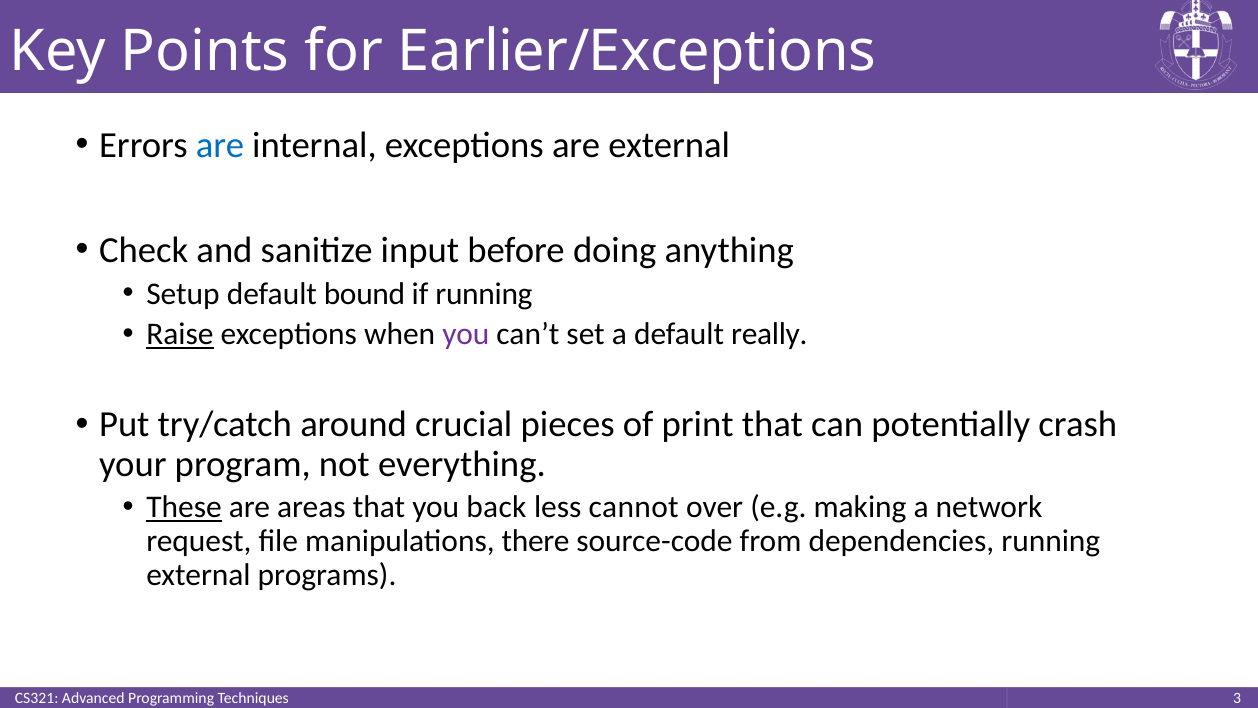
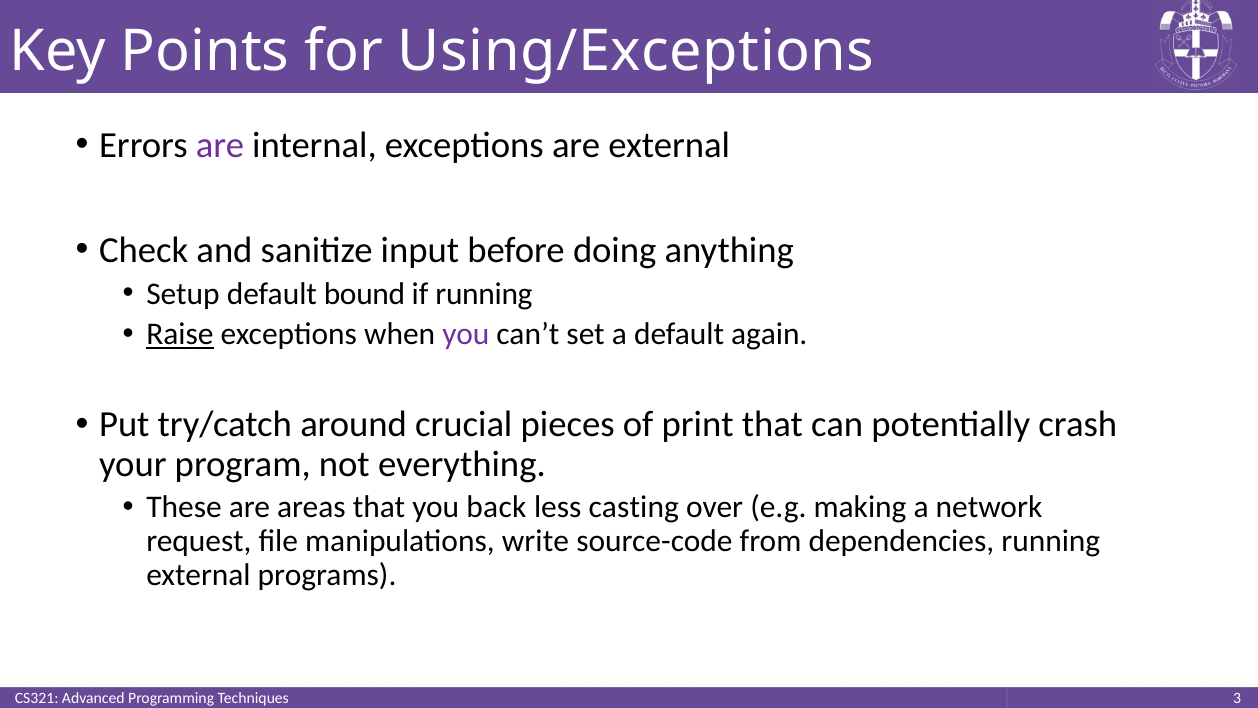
Earlier/Exceptions: Earlier/Exceptions -> Using/Exceptions (636, 52)
are colour: blue -> purple (220, 145)
really: really -> again (769, 334)
These underline: present -> none (184, 507)
cannot: cannot -> casting (634, 507)
there: there -> write (535, 541)
